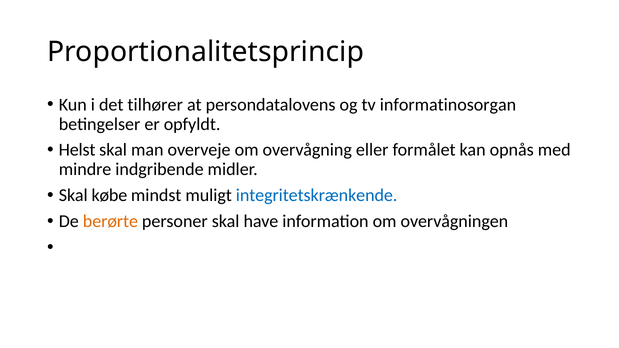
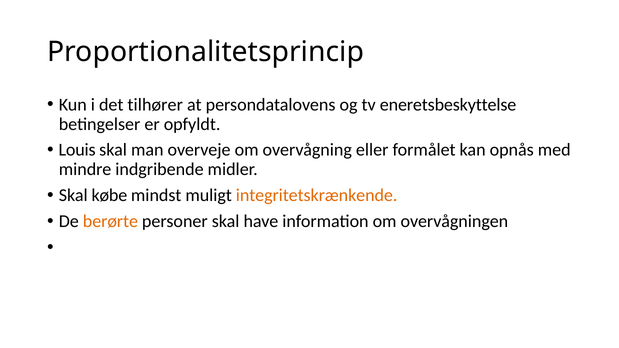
informatinosorgan: informatinosorgan -> eneretsbeskyttelse (448, 105)
Helst: Helst -> Louis (77, 150)
integritetskrænkende colour: blue -> orange (317, 196)
